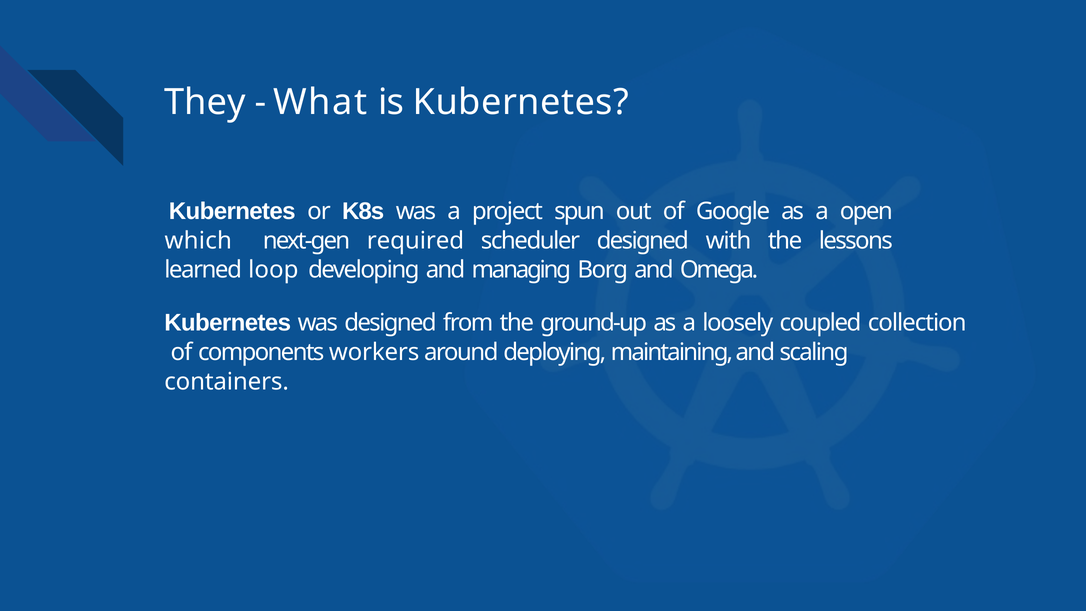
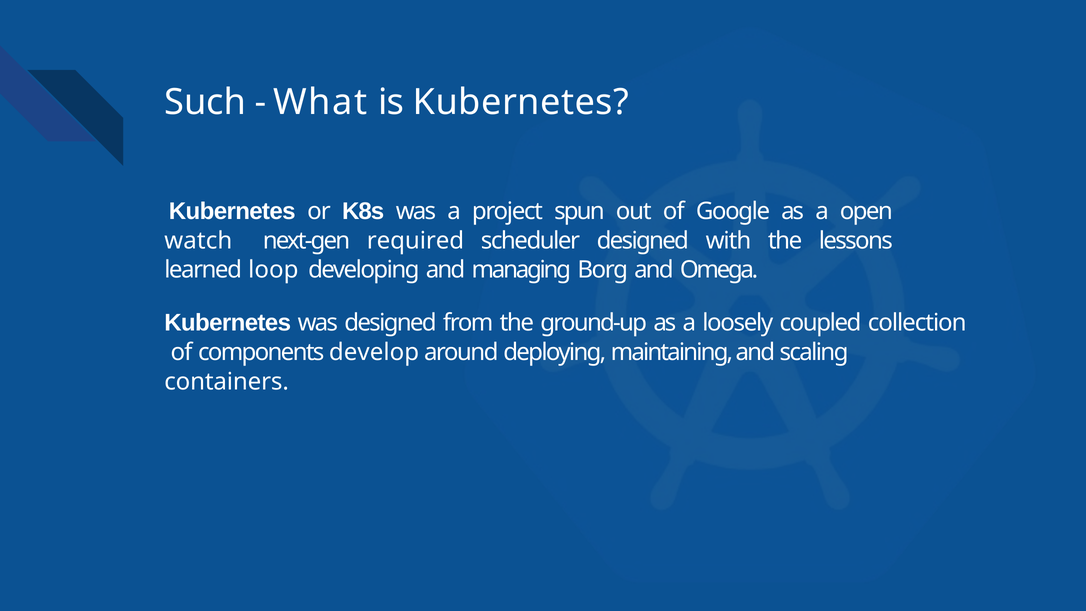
They: They -> Such (205, 102)
which: which -> watch (198, 241)
workers: workers -> develop (374, 352)
